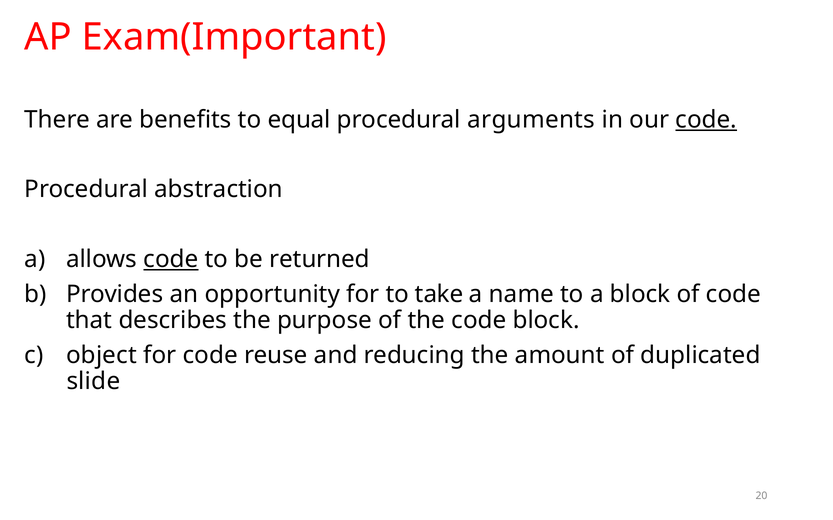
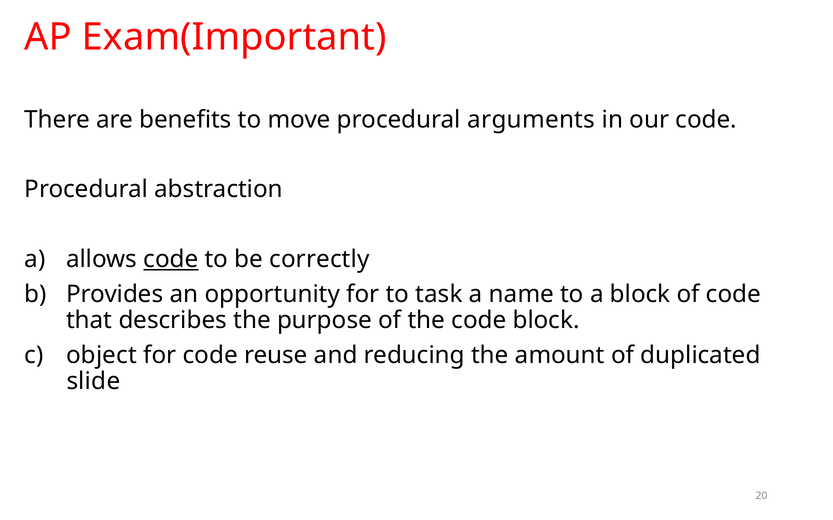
equal: equal -> move (299, 120)
code underline: present -> none (706, 120)
returned: returned -> correctly (319, 259)
take: take -> task (439, 294)
